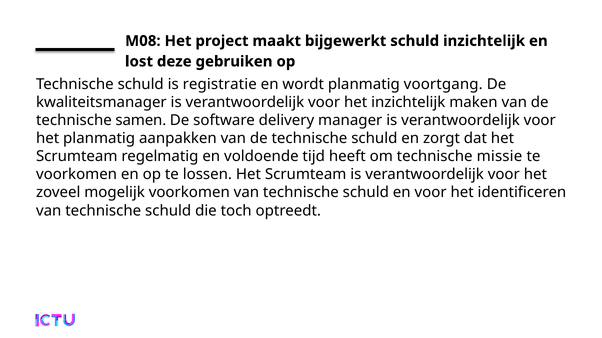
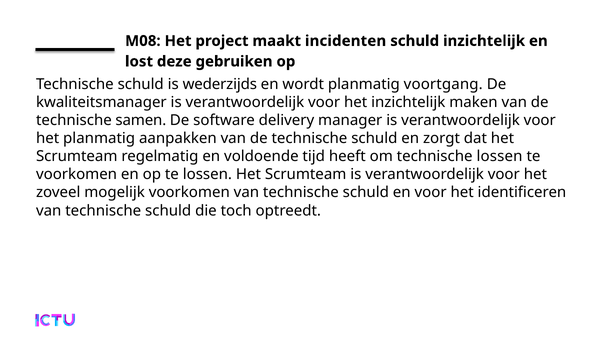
bijgewerkt: bijgewerkt -> incidenten (346, 41)
registratie: registratie -> wederzijds (220, 85)
technische missie: missie -> lossen (499, 157)
